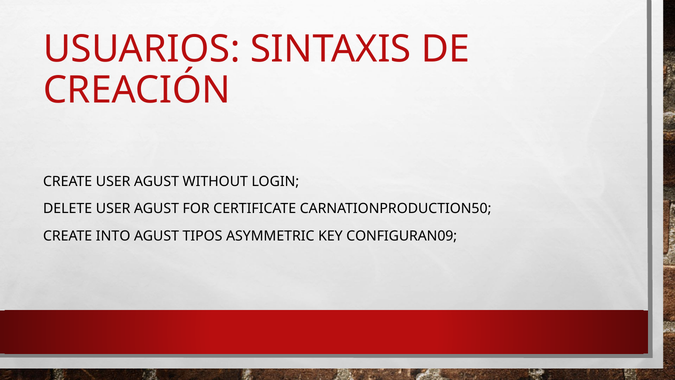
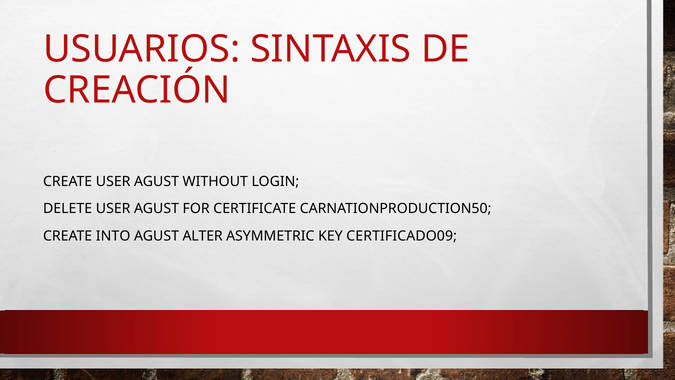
TIPOS: TIPOS -> ALTER (203, 236)
CONFIGURAN09: CONFIGURAN09 -> CERTIFICADO09 (402, 236)
